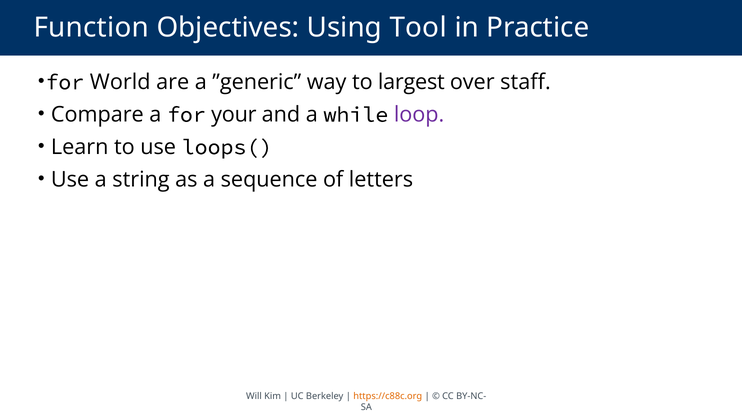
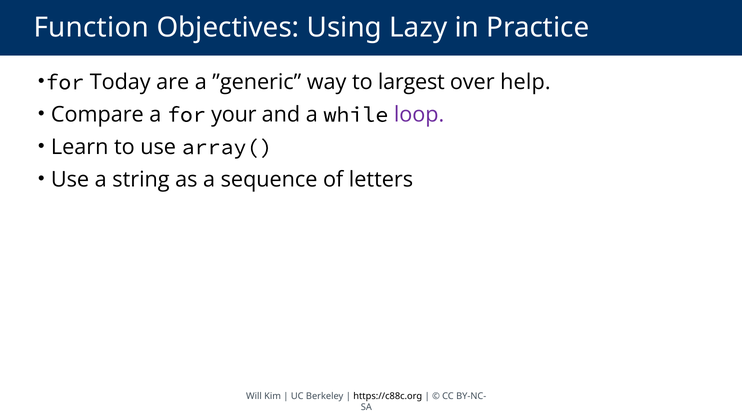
Tool: Tool -> Lazy (418, 28)
World: World -> Today (120, 82)
staff: staff -> help (525, 82)
loops(: loops( -> array( (227, 147)
https://c88c.org colour: orange -> black (388, 397)
